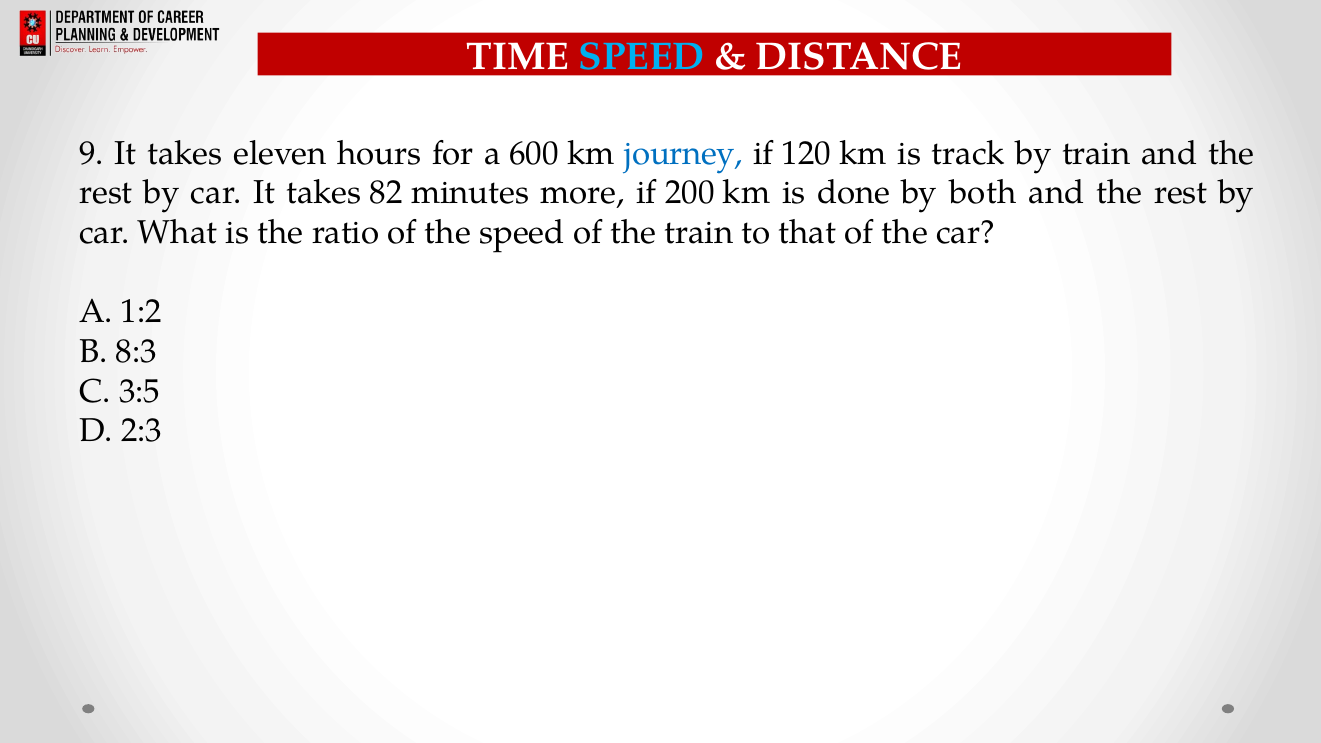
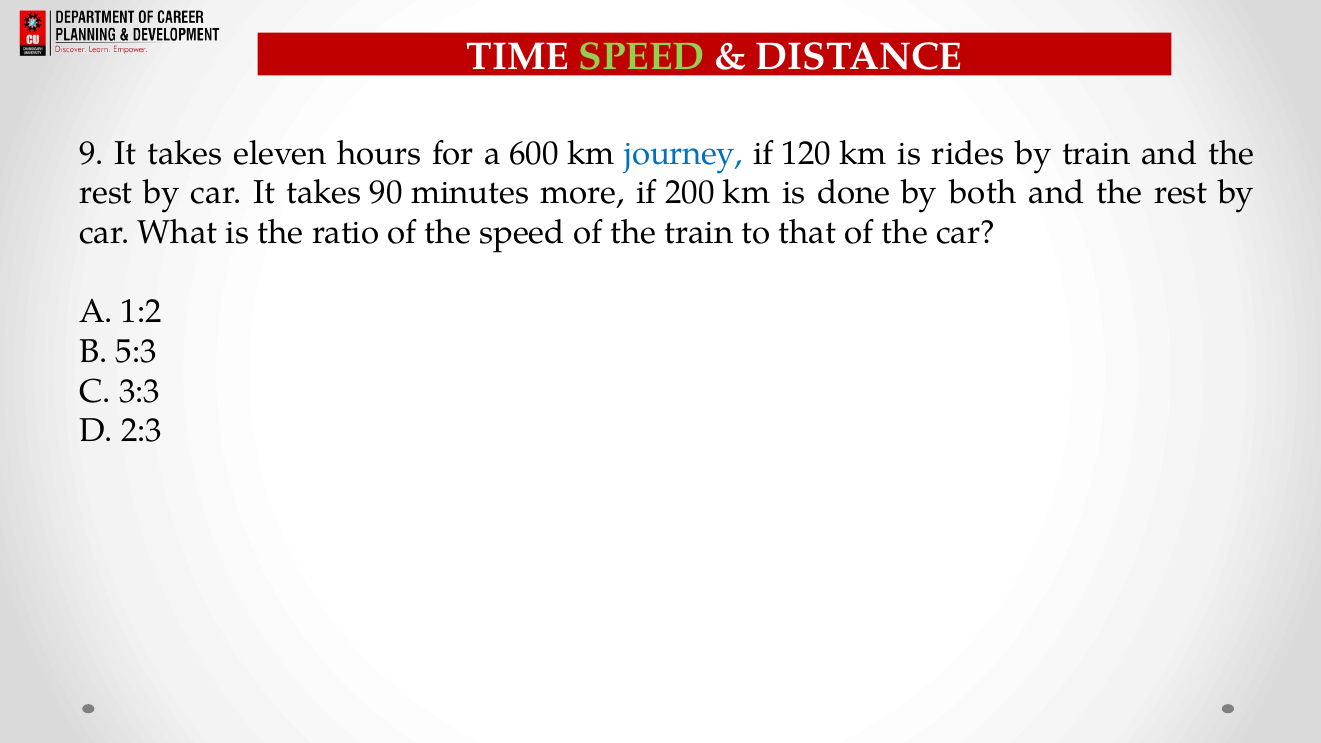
SPEED colour: light blue -> light green (642, 57)
track: track -> rides (968, 153)
82: 82 -> 90 (386, 193)
8:3: 8:3 -> 5:3 (137, 352)
3:5: 3:5 -> 3:3 (140, 391)
